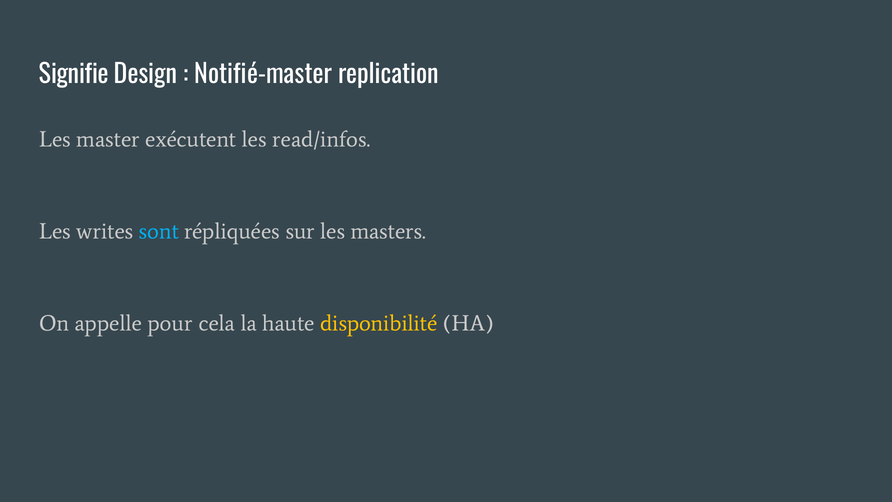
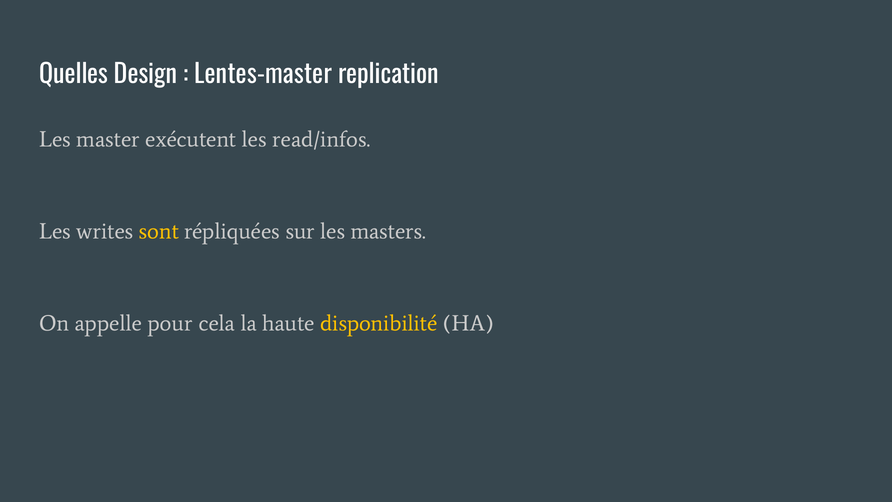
Signifie: Signifie -> Quelles (74, 75)
Notifié-master: Notifié-master -> Lentes-master (263, 75)
sont colour: light blue -> yellow (159, 231)
